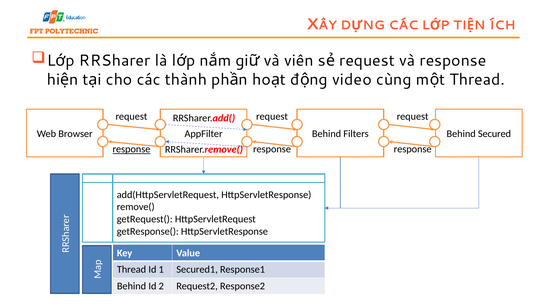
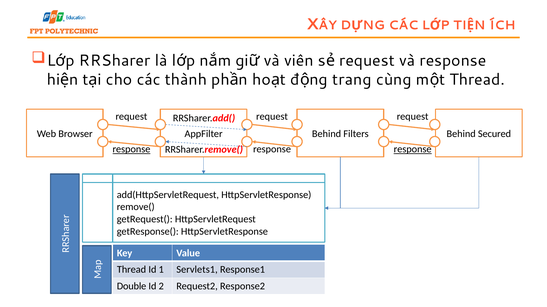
video: video -> trang (352, 80)
response underline: none -> present (413, 150)
Secured1: Secured1 -> Servlets1 (197, 270)
Behind: Behind -> Double (132, 287)
